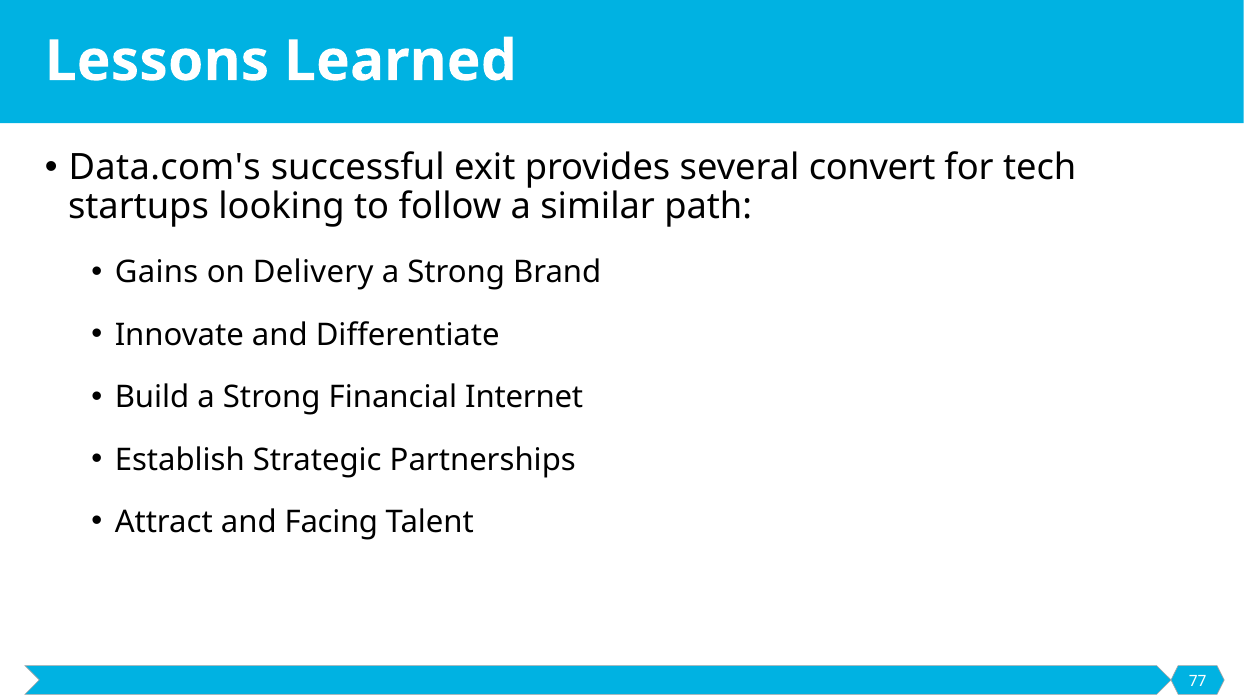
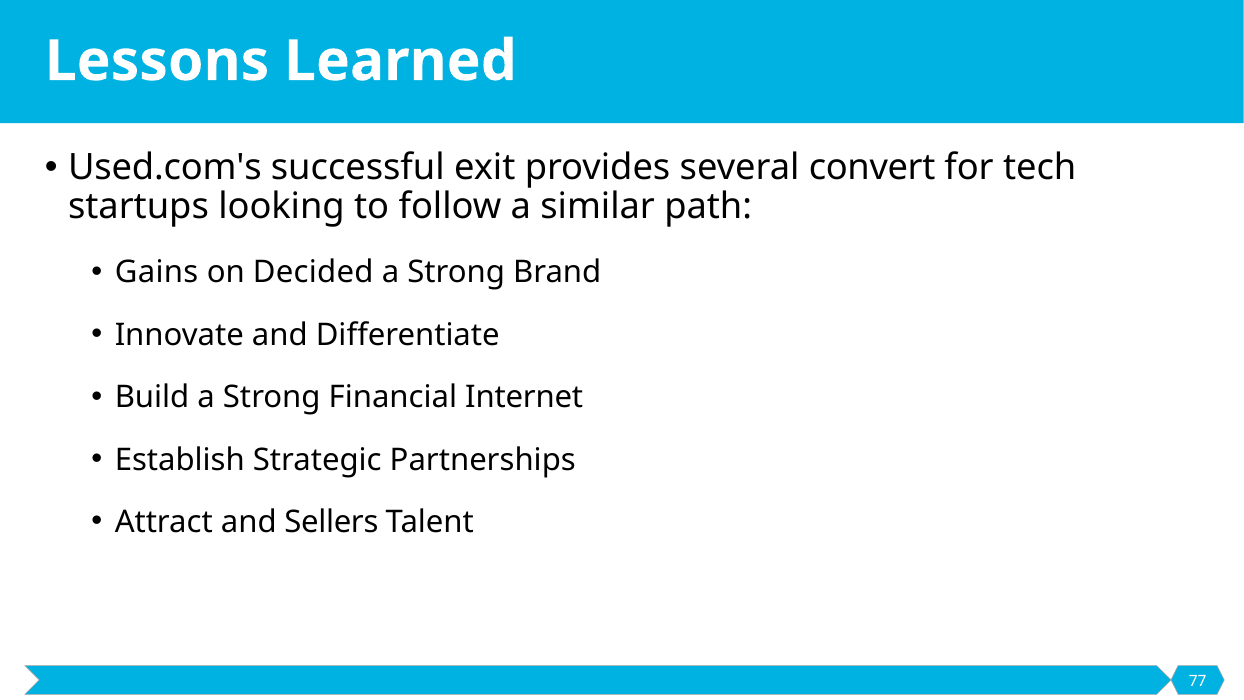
Data.com's: Data.com's -> Used.com's (165, 168)
Delivery: Delivery -> Decided (313, 272)
Facing: Facing -> Sellers (331, 522)
